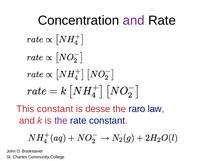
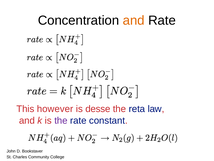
and colour: purple -> orange (134, 20)
This constant: constant -> however (55, 109)
raro: raro -> reta (137, 109)
